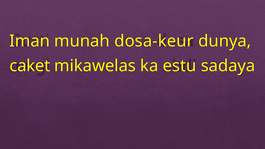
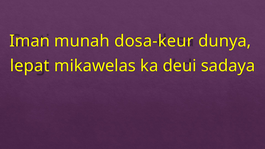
caket: caket -> lepat (30, 66)
estu: estu -> deui (180, 66)
